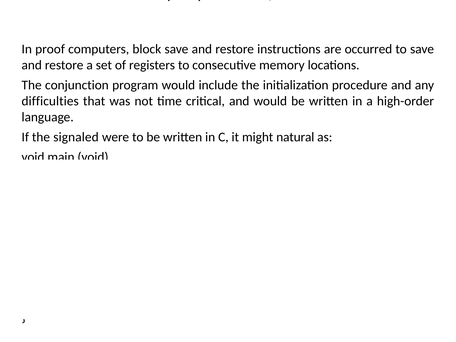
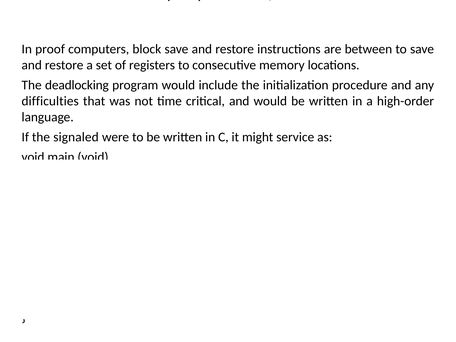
occurred: occurred -> between (368, 49)
conjunction: conjunction -> deadlocking (77, 85)
natural: natural -> service (295, 137)
